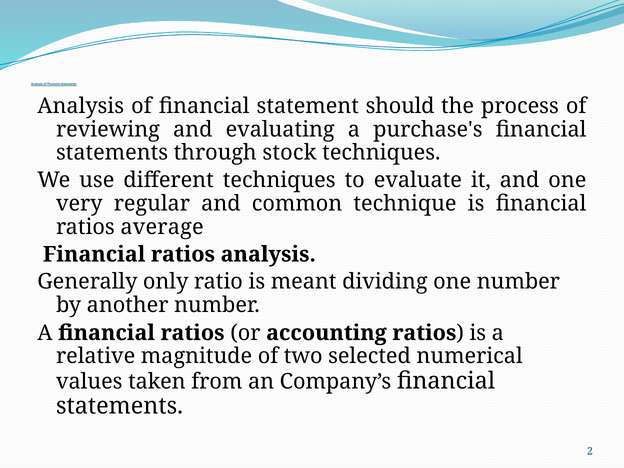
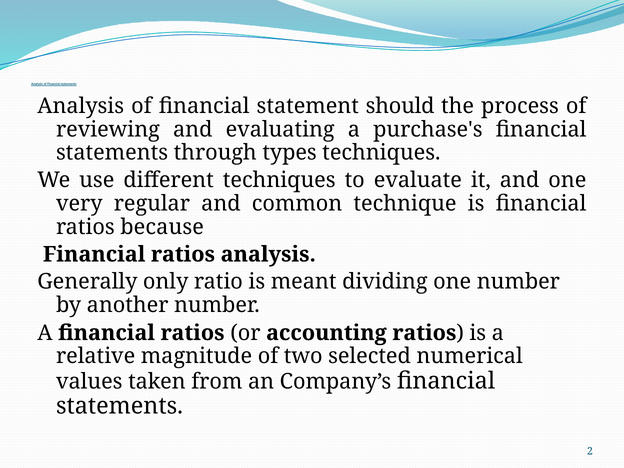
stock: stock -> types (290, 153)
average: average -> because (162, 227)
